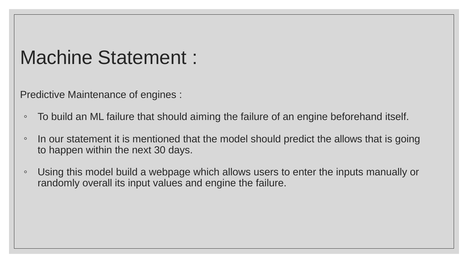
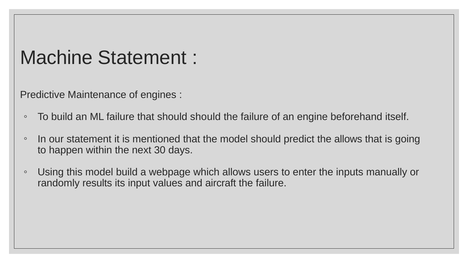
should aiming: aiming -> should (205, 117)
overall: overall -> results (97, 183)
and engine: engine -> aircraft (221, 183)
